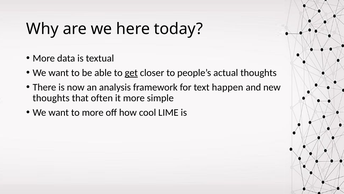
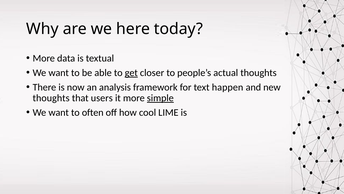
often: often -> users (102, 98)
simple underline: none -> present (160, 98)
to more: more -> often (93, 112)
